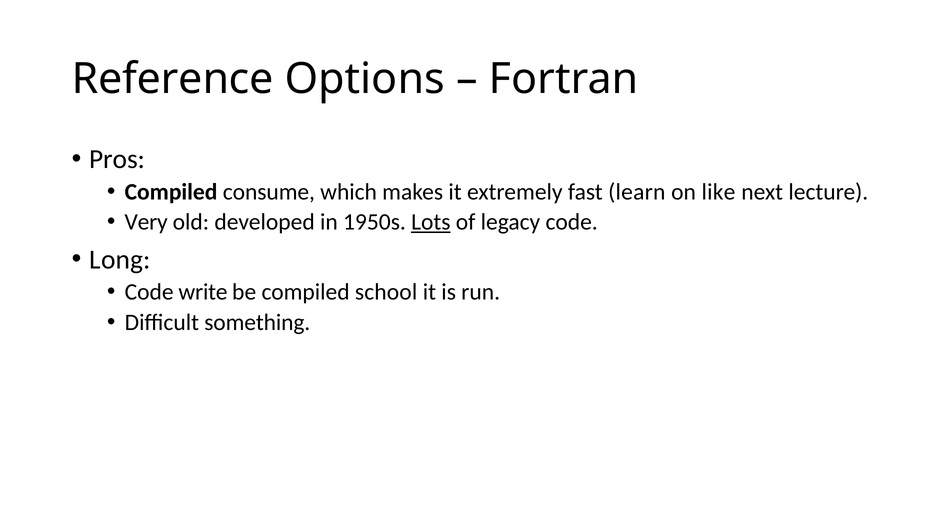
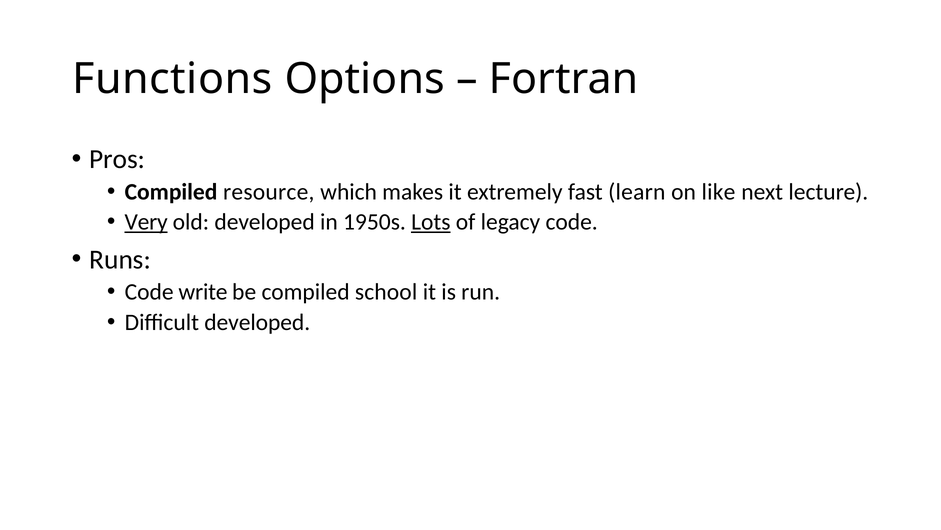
Reference: Reference -> Functions (172, 79)
consume: consume -> resource (269, 192)
Very underline: none -> present (146, 222)
Long: Long -> Runs (120, 259)
Difficult something: something -> developed (257, 322)
